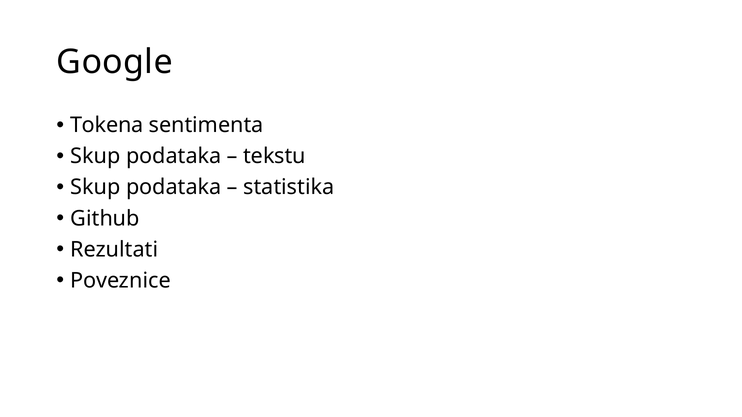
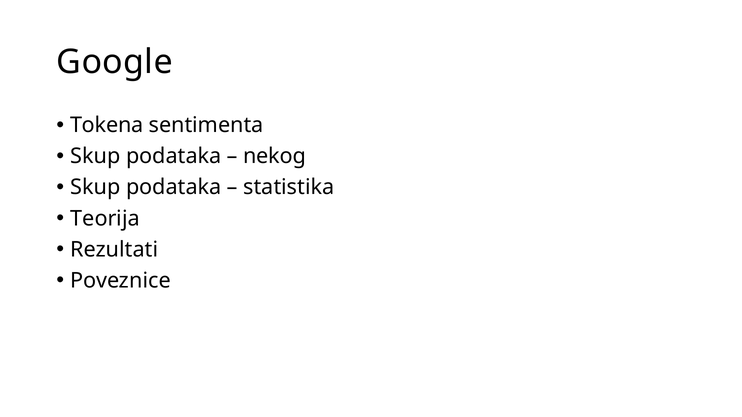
tekstu: tekstu -> nekog (274, 156)
Github: Github -> Teorija (105, 219)
